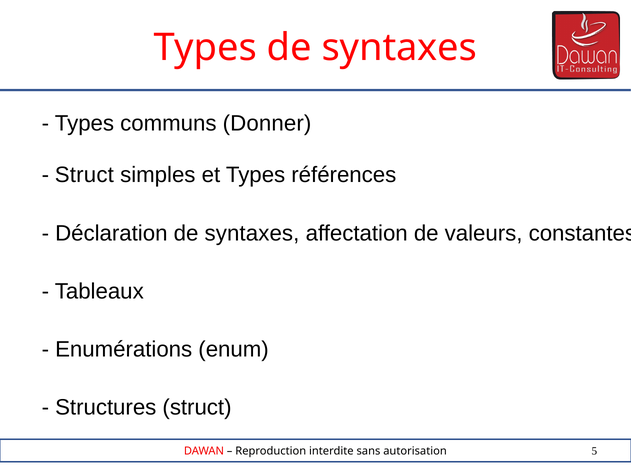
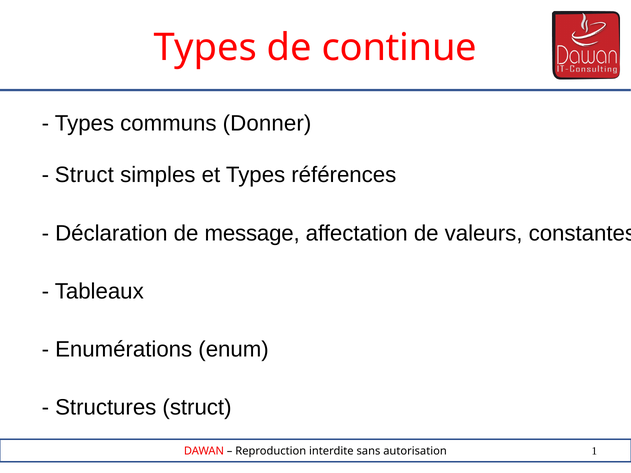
Types de syntaxes: syntaxes -> continue (399, 48)
Déclaration de syntaxes: syntaxes -> message (252, 233)
5: 5 -> 1 (594, 451)
